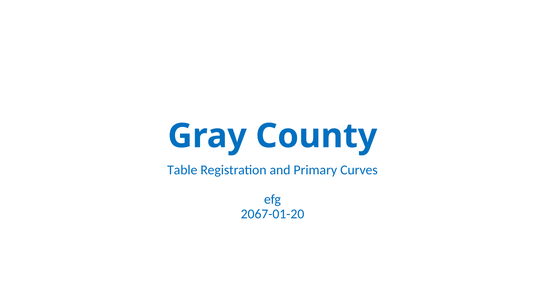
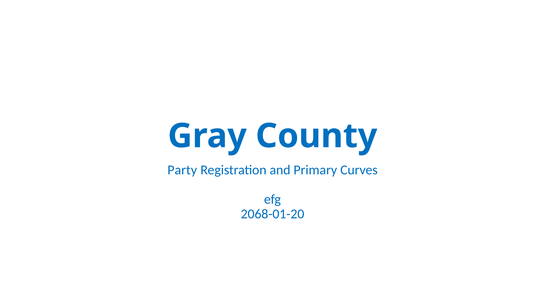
Table: Table -> Party (182, 170)
2067-01-20: 2067-01-20 -> 2068-01-20 (272, 214)
